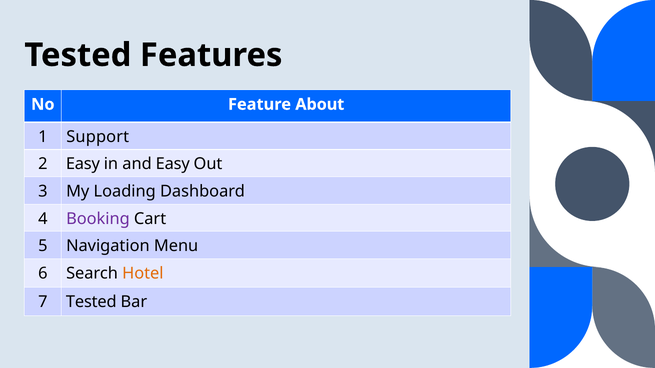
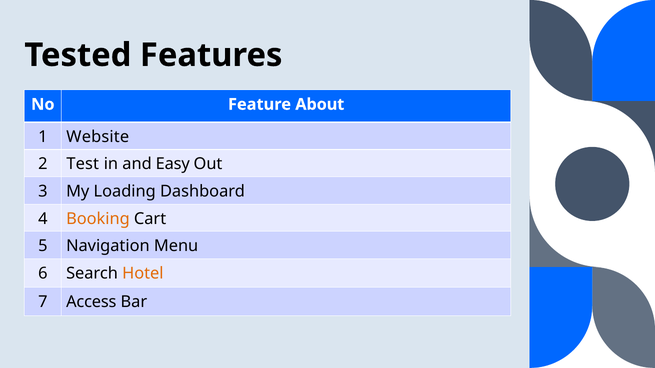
Support: Support -> Website (98, 137)
2 Easy: Easy -> Test (83, 164)
Booking colour: purple -> orange (98, 219)
7 Tested: Tested -> Access (91, 302)
